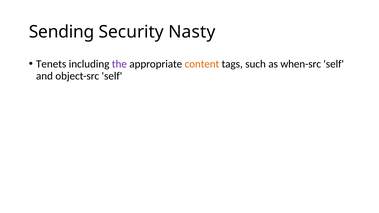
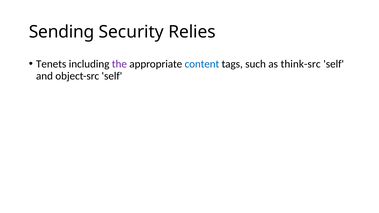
Nasty: Nasty -> Relies (192, 32)
content colour: orange -> blue (202, 64)
when-src: when-src -> think-src (301, 64)
